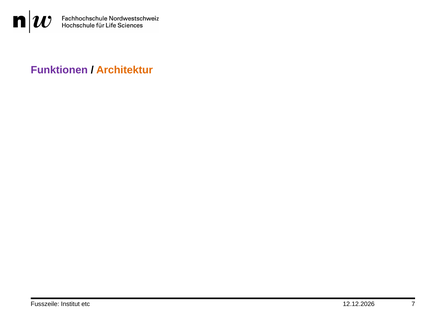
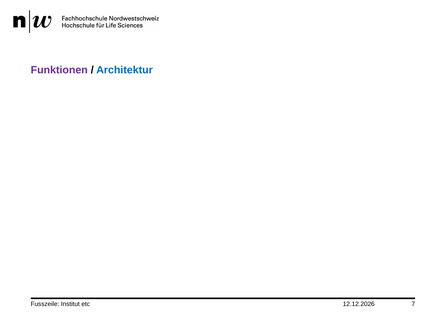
Architektur colour: orange -> blue (125, 70)
